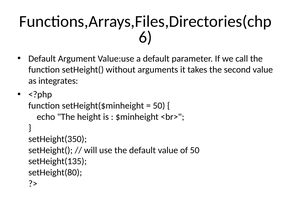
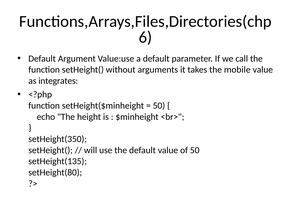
second: second -> mobile (237, 70)
